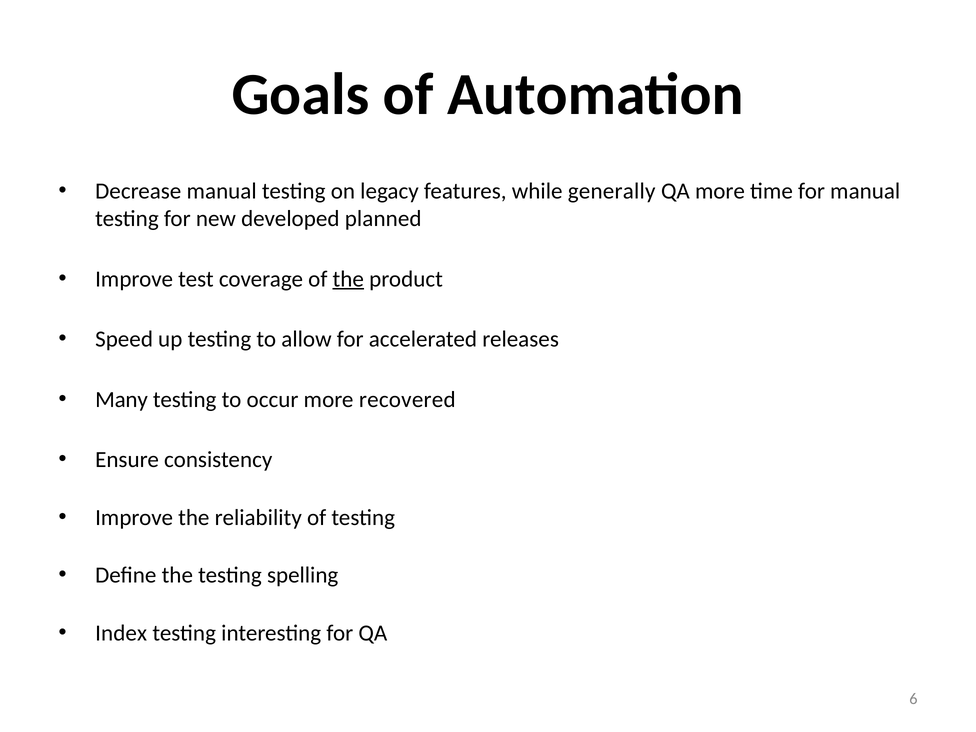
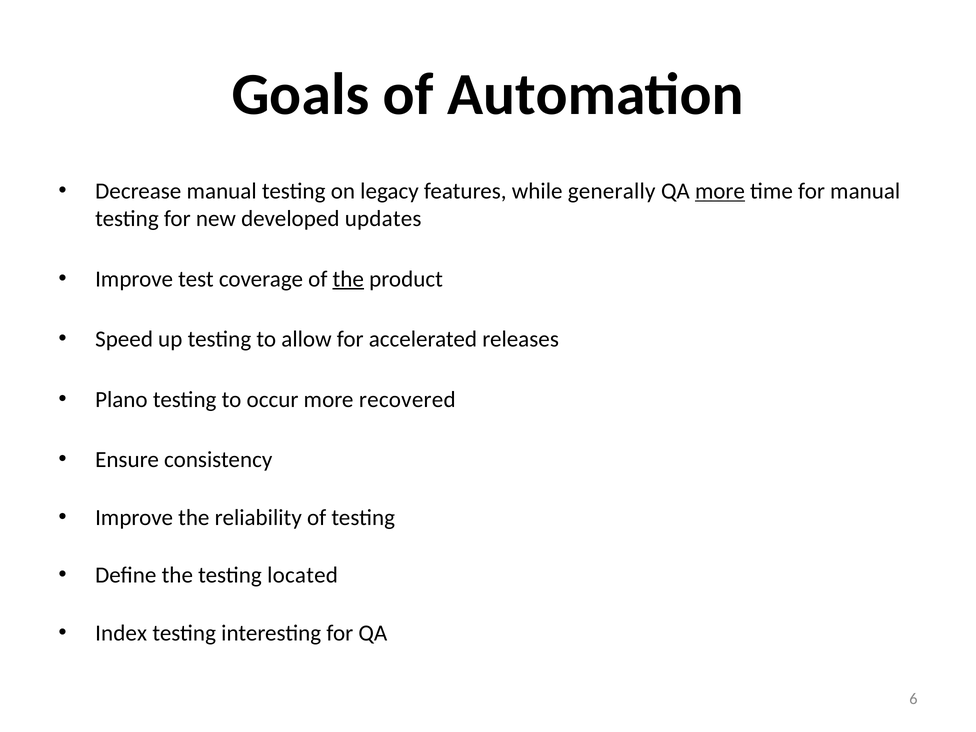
more underline: none -> present (720, 191)
planned: planned -> updates (383, 219)
Many: Many -> Plano (121, 399)
spelling: spelling -> located (303, 575)
